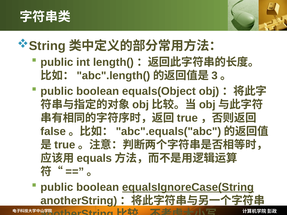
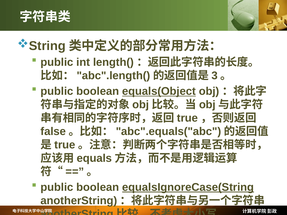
equals(Object underline: none -> present (159, 91)
